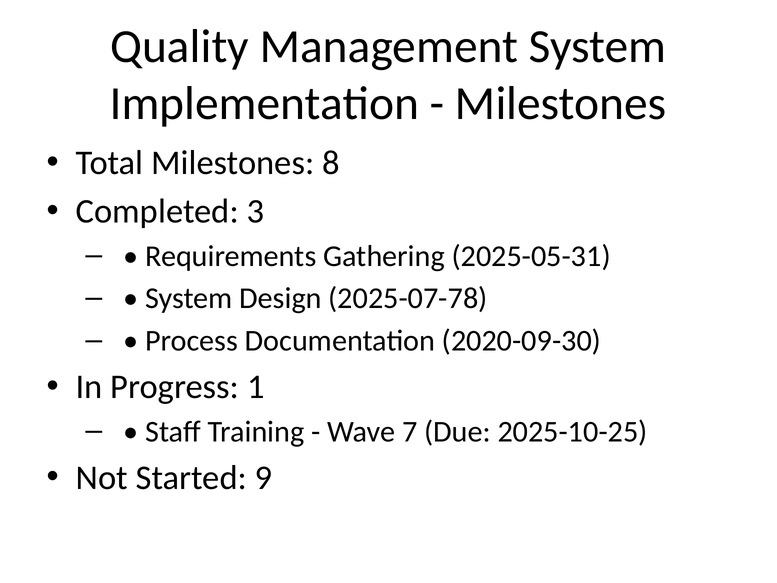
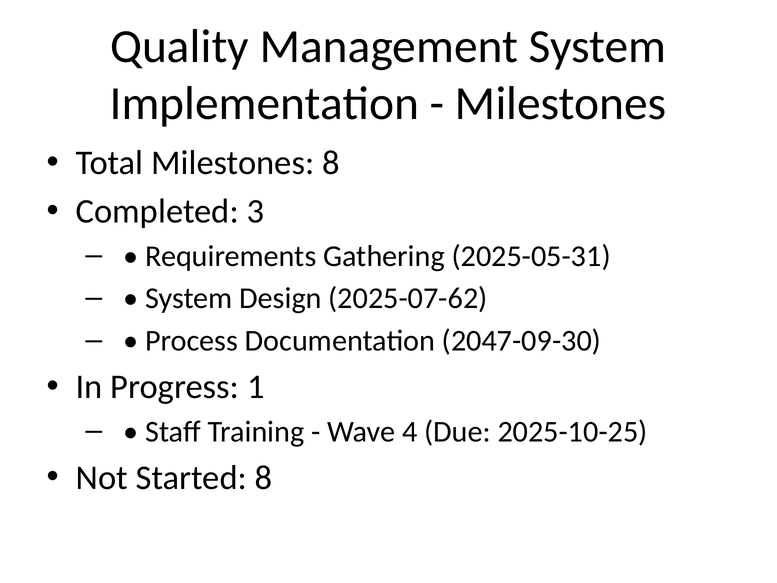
2025-07-78: 2025-07-78 -> 2025-07-62 (408, 298)
2020-09-30: 2020-09-30 -> 2047-09-30 (521, 341)
7: 7 -> 4 (410, 431)
Started 9: 9 -> 8 (264, 477)
